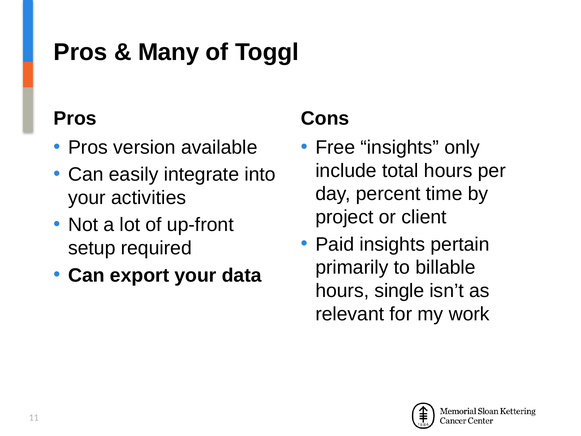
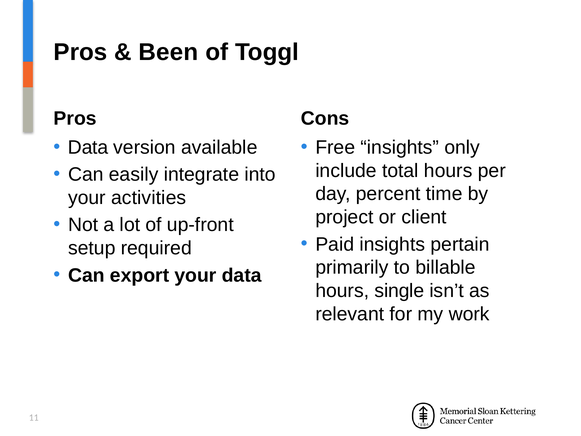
Many: Many -> Been (168, 52)
Pros: Pros -> Data (88, 147)
